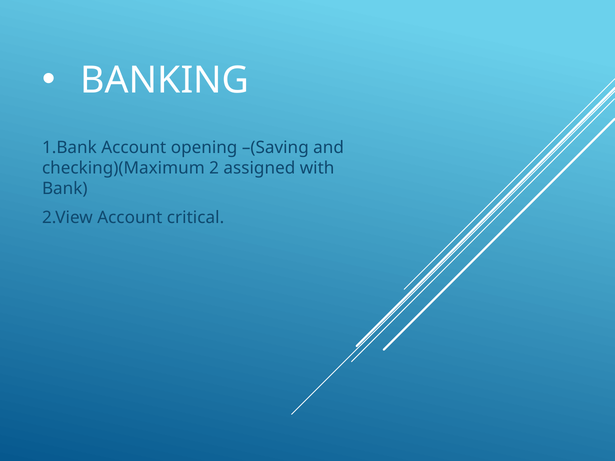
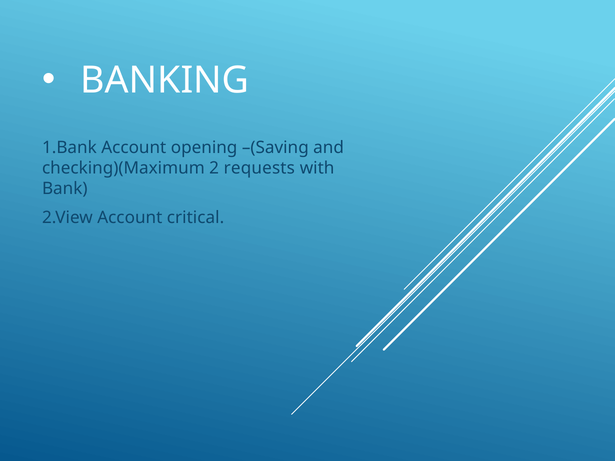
assigned: assigned -> requests (259, 168)
